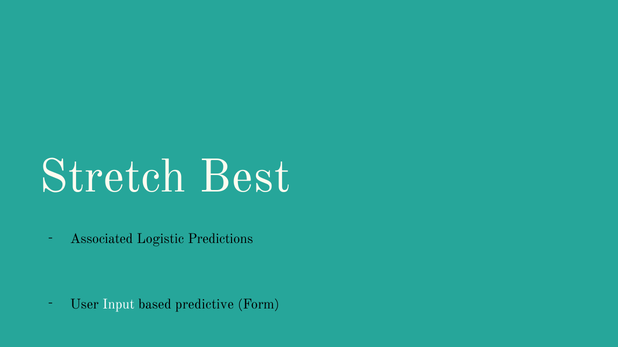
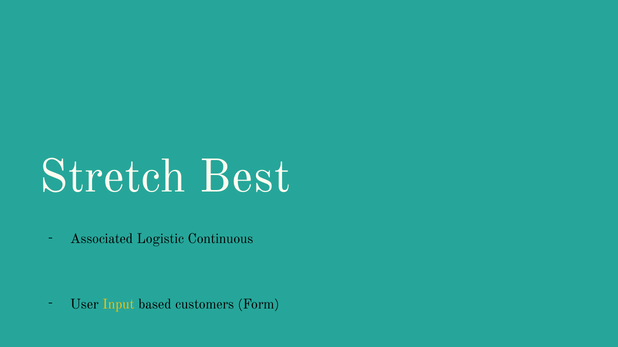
Predictions: Predictions -> Continuous (220, 239)
Input colour: white -> yellow (118, 305)
predictive: predictive -> customers (205, 305)
